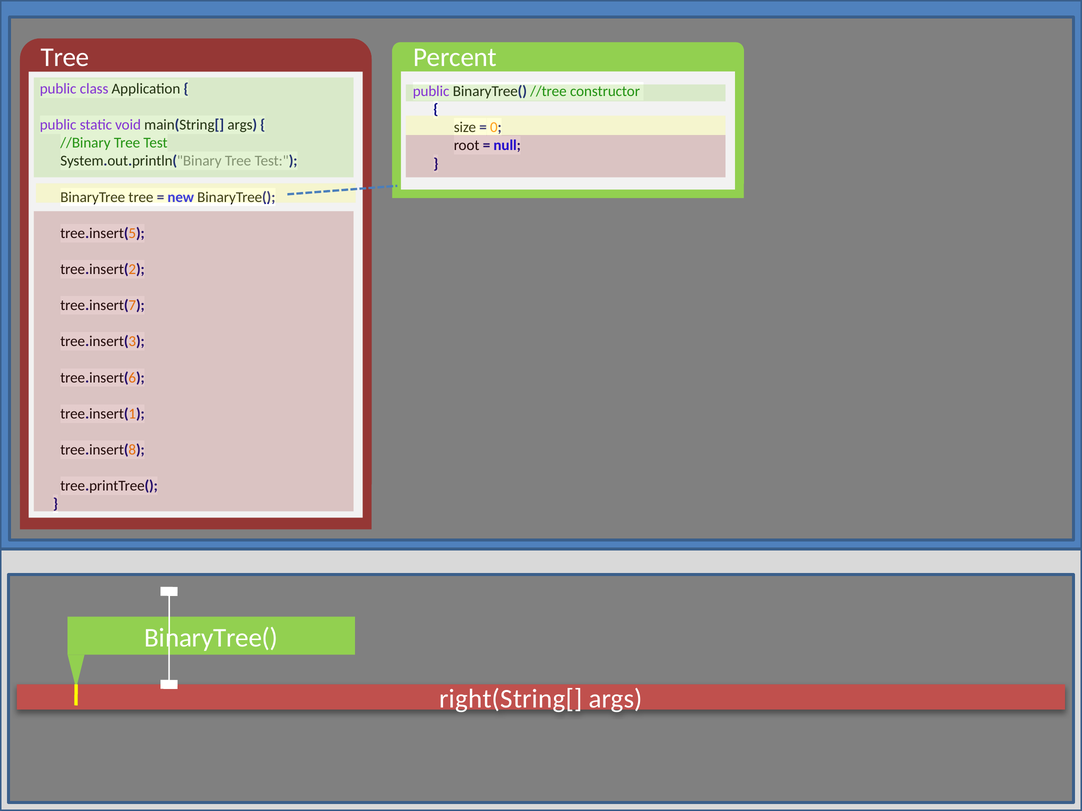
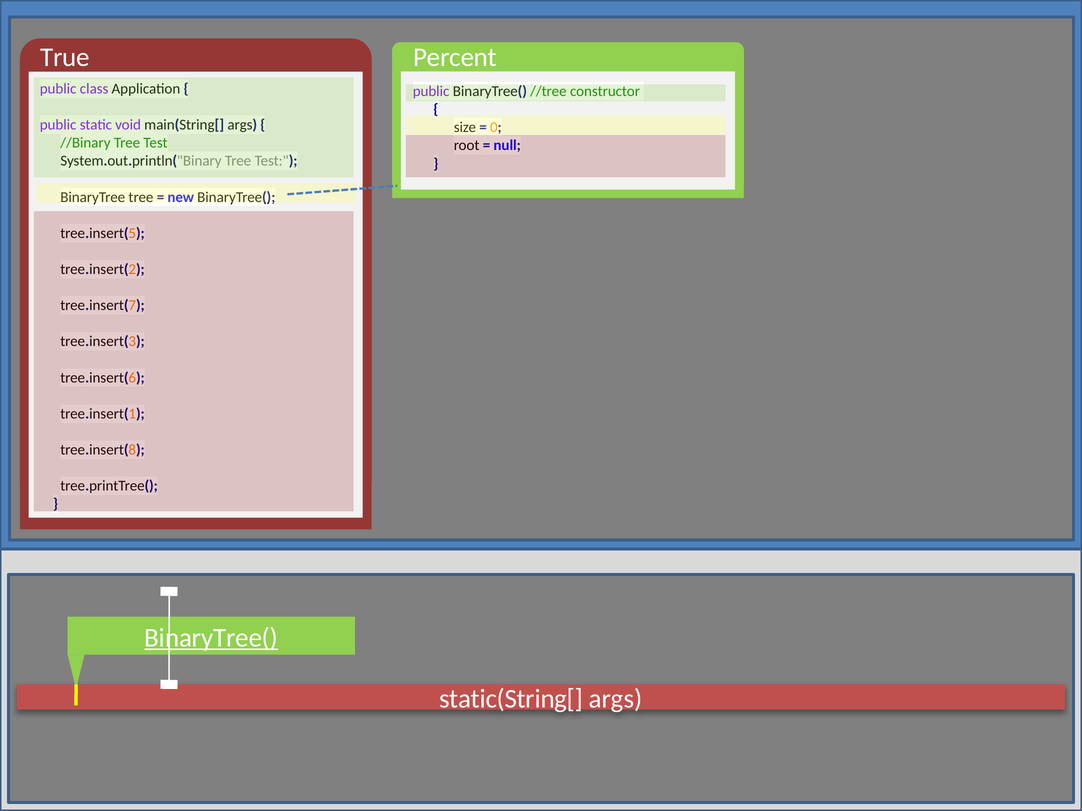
Tree: Tree -> True (65, 57)
BinaryTree( underline: none -> present (211, 638)
right(String[: right(String[ -> static(String[ (511, 699)
